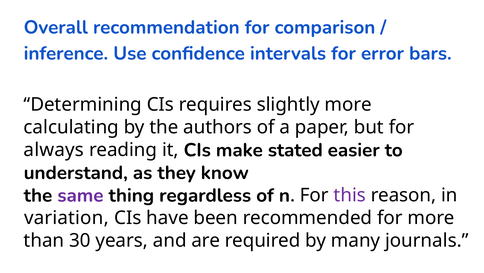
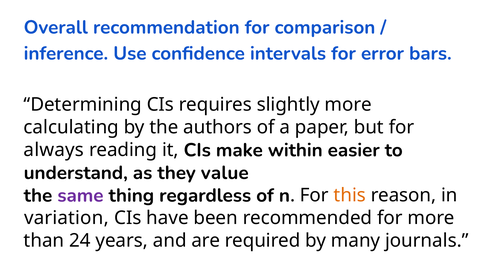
stated: stated -> within (295, 150)
know: know -> value (225, 172)
this colour: purple -> orange (350, 195)
30: 30 -> 24 (80, 240)
